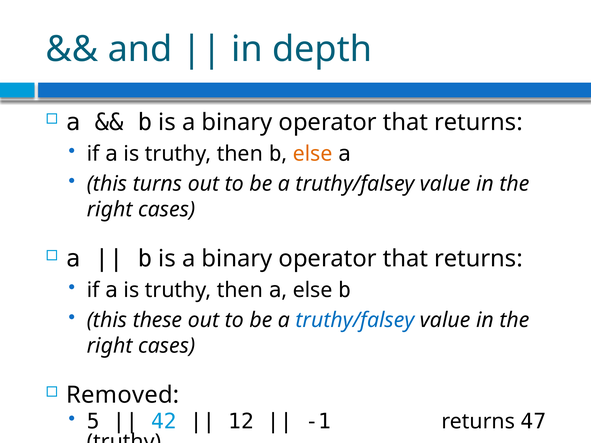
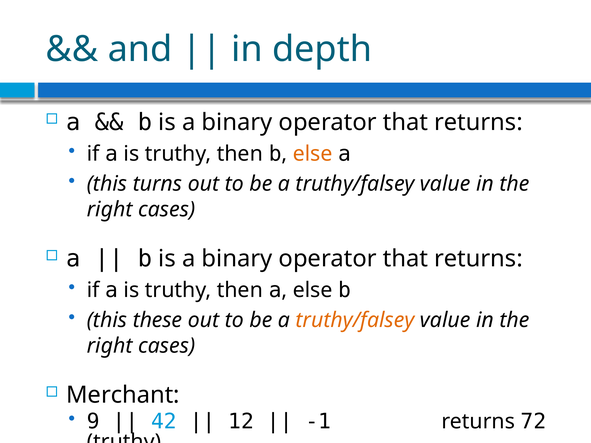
truthy/falsey colour: blue -> orange (355, 320)
Removed: Removed -> Merchant (123, 395)
5: 5 -> 9 (93, 422)
47: 47 -> 72 (533, 422)
